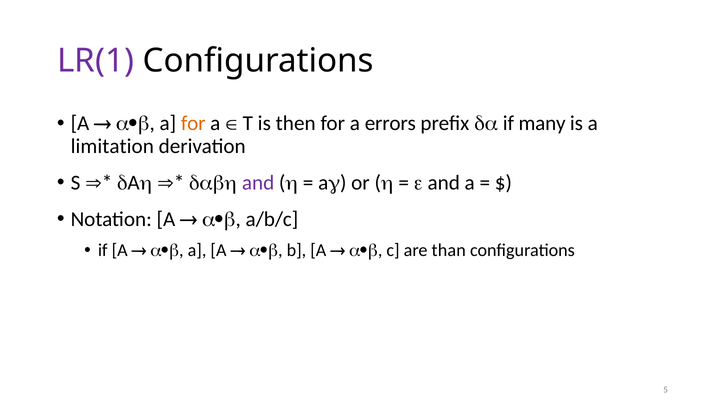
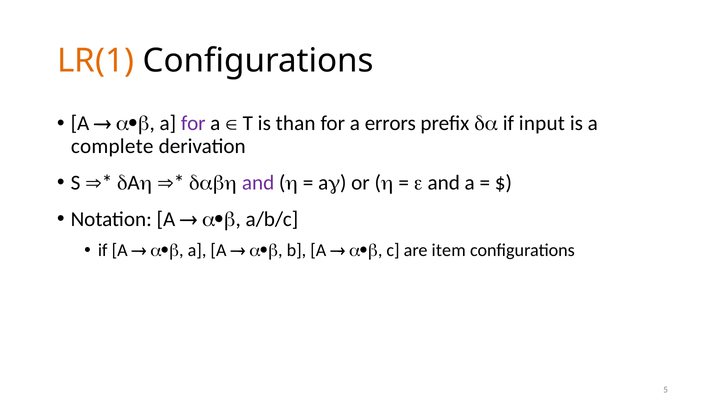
LR(1 colour: purple -> orange (96, 61)
for colour: orange -> purple (193, 123)
then: then -> than (296, 123)
many: many -> input (542, 123)
limitation: limitation -> complete (112, 146)
than: than -> item (449, 250)
